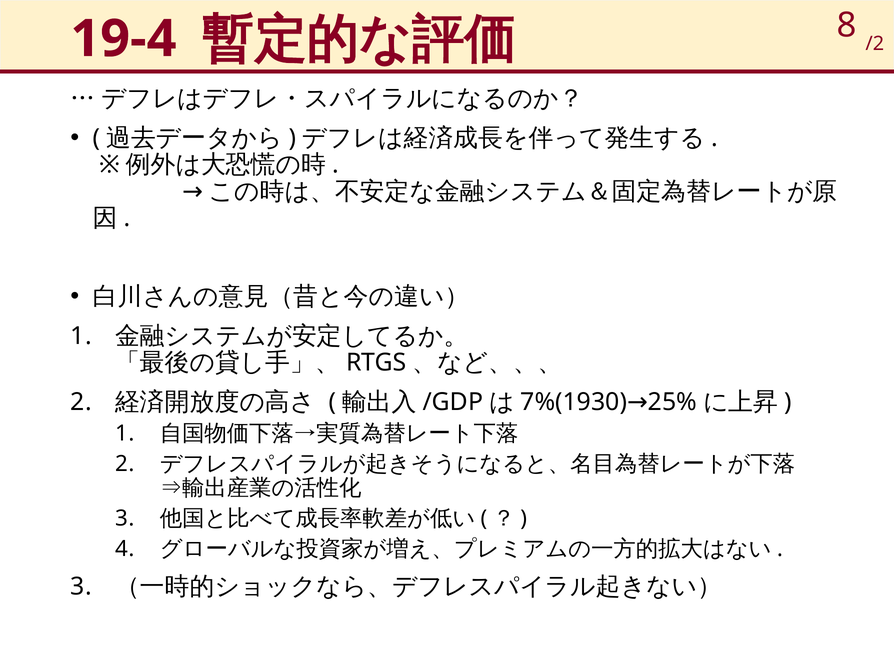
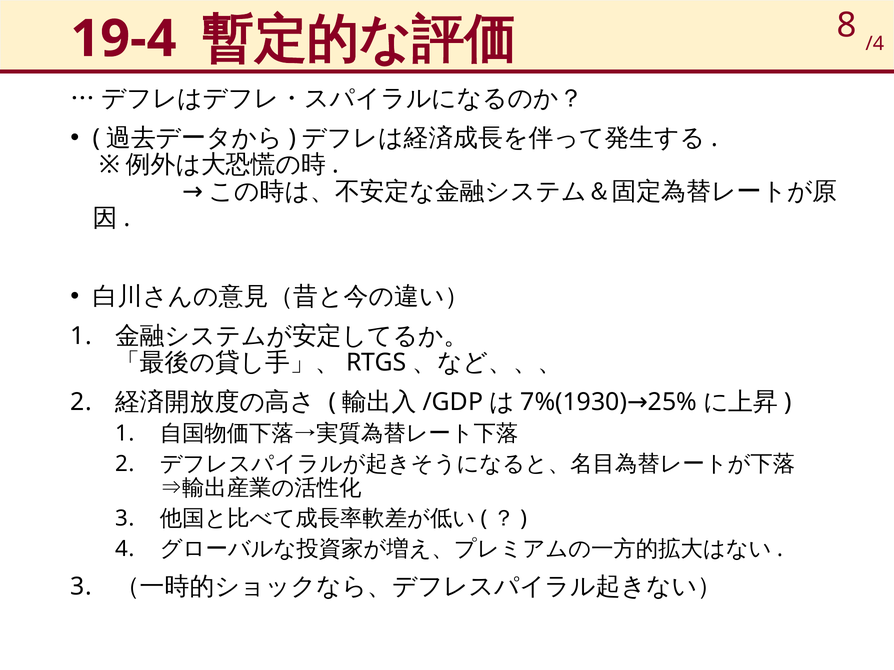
/2: /2 -> /4 (875, 44)
